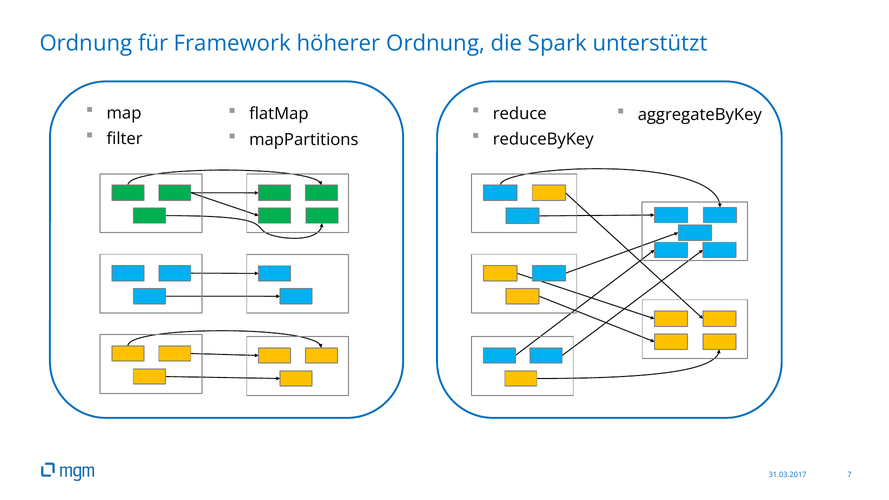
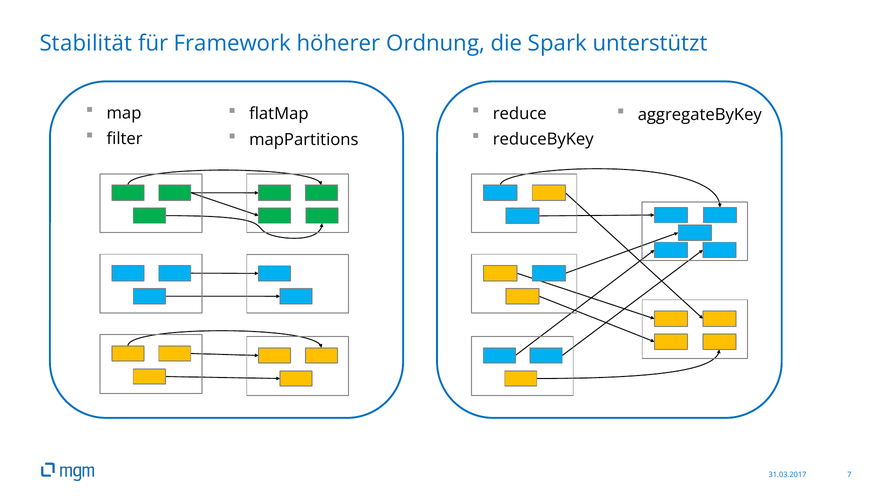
Ordnung: Ordnung -> Stabilität (86, 43)
